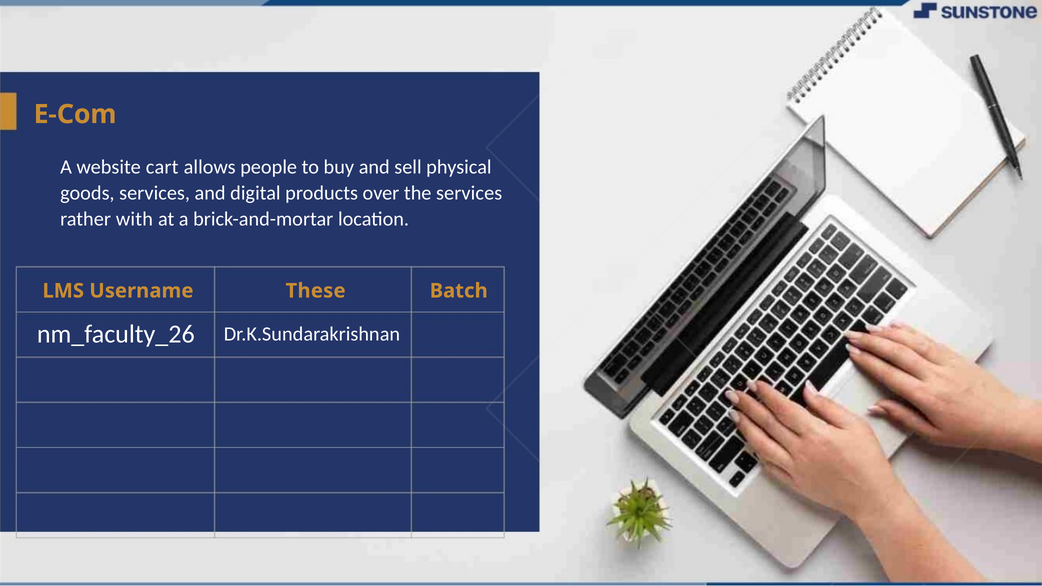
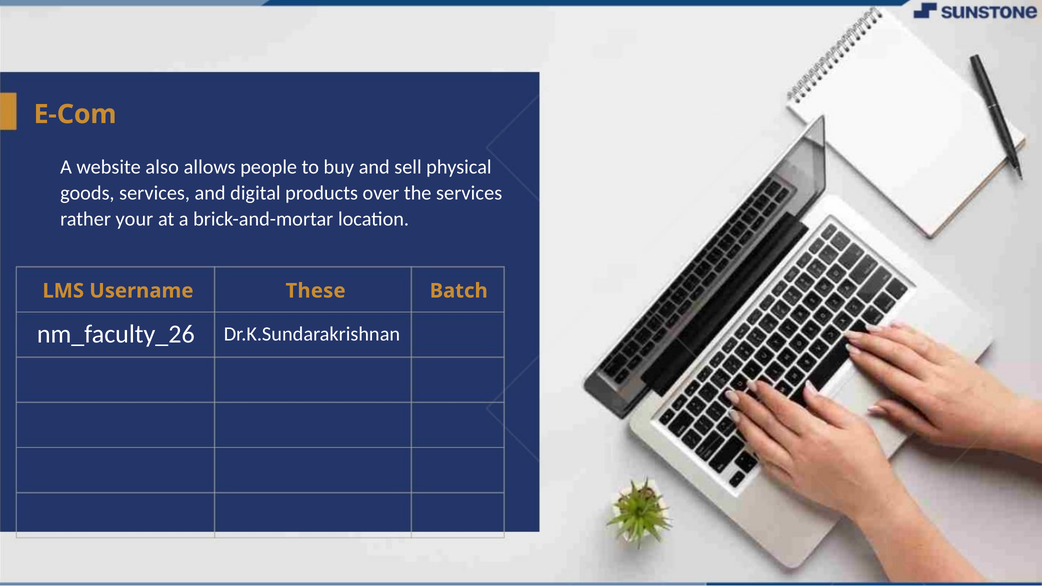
cart: cart -> also (162, 167)
with: with -> your (134, 219)
